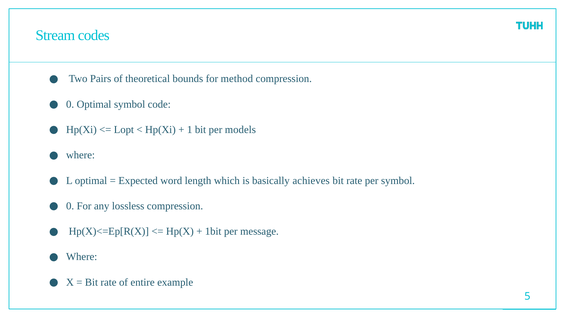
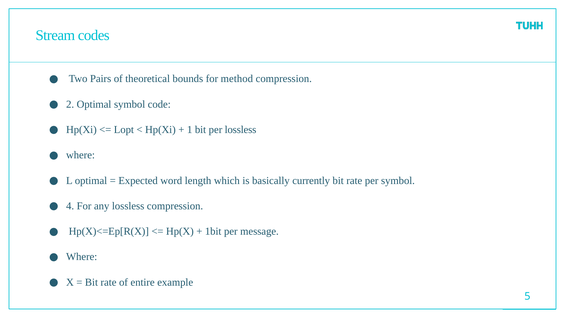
0: 0 -> 2 (70, 104)
per models: models -> lossless (241, 130)
achieves: achieves -> currently (311, 180)
0: 0 -> 4 (70, 206)
